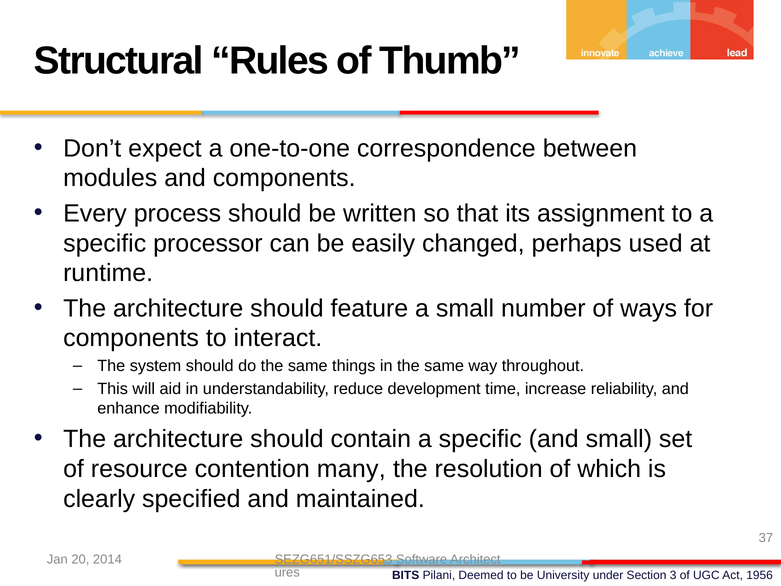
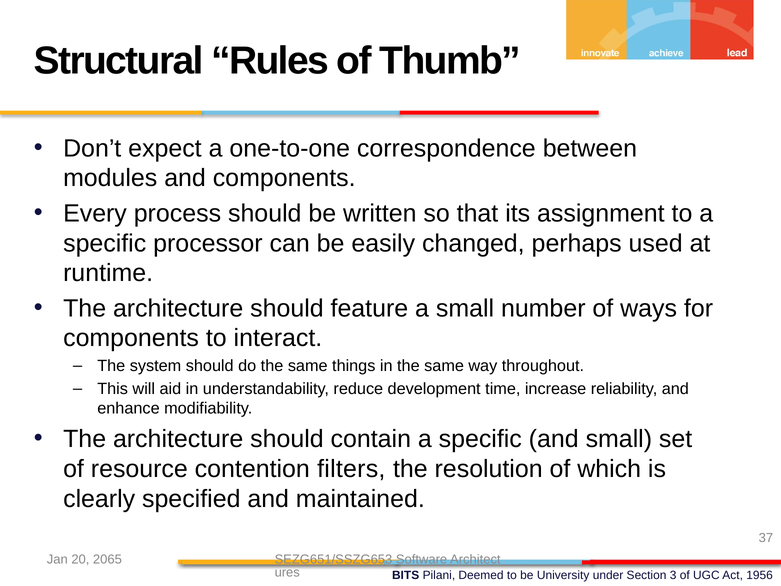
many: many -> filters (351, 469)
2014: 2014 -> 2065 (107, 559)
